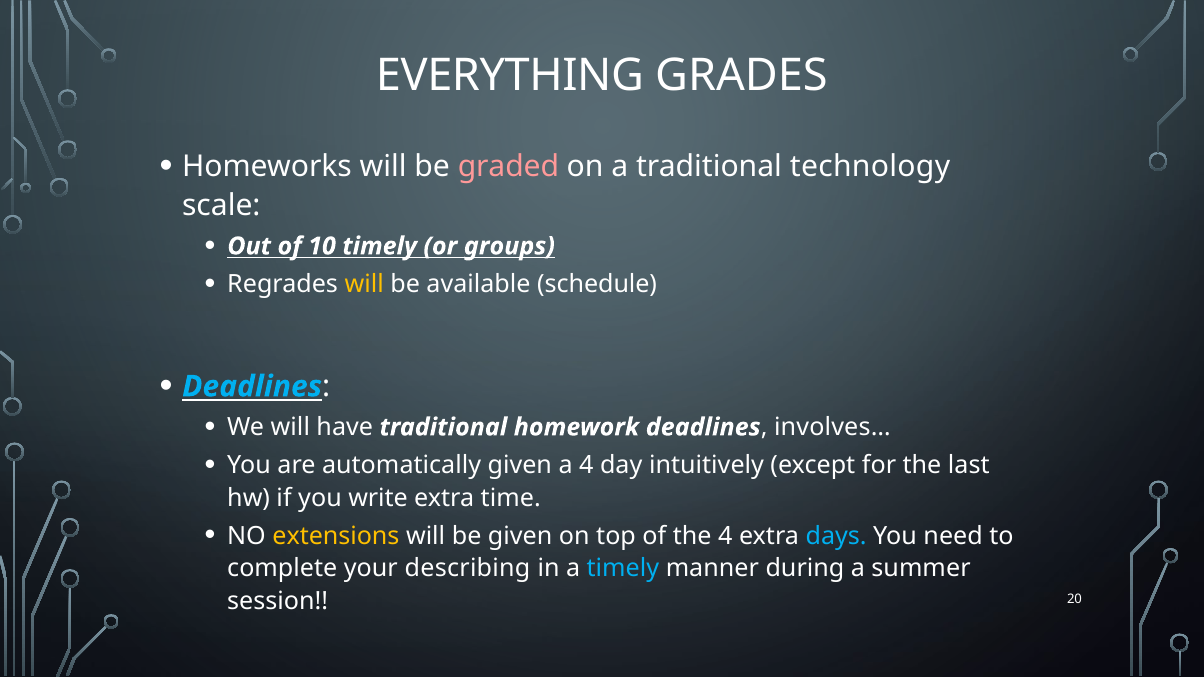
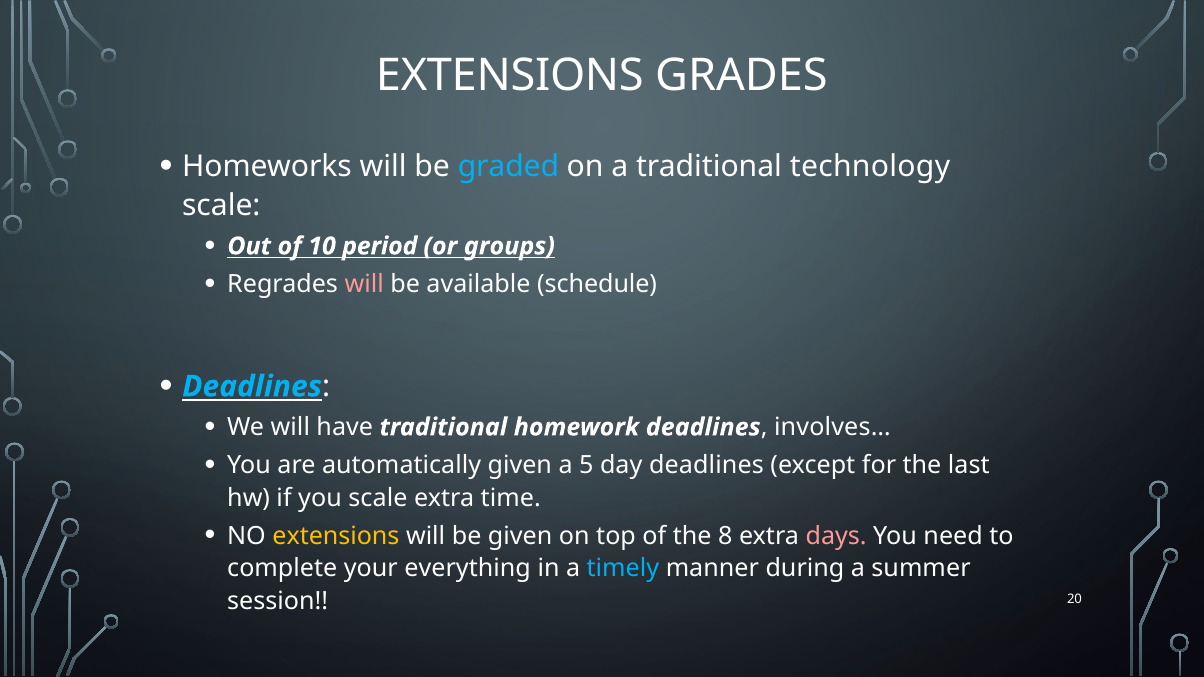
EVERYTHING: EVERYTHING -> EXTENSIONS (510, 76)
graded colour: pink -> light blue (508, 167)
10 timely: timely -> period (380, 246)
will colour: yellow -> pink (364, 284)
a 4: 4 -> 5 (586, 465)
day intuitively: intuitively -> deadlines (706, 465)
you write: write -> scale (378, 498)
the 4: 4 -> 8 (725, 536)
days colour: light blue -> pink (836, 536)
describing: describing -> everything (468, 569)
